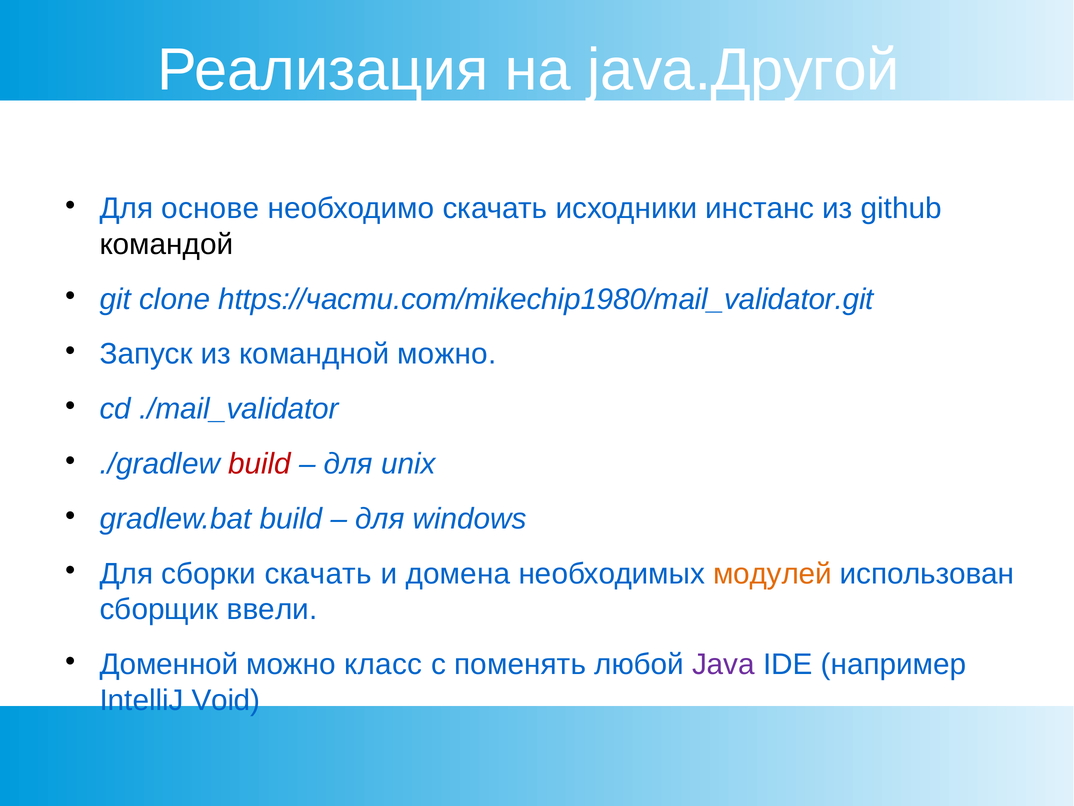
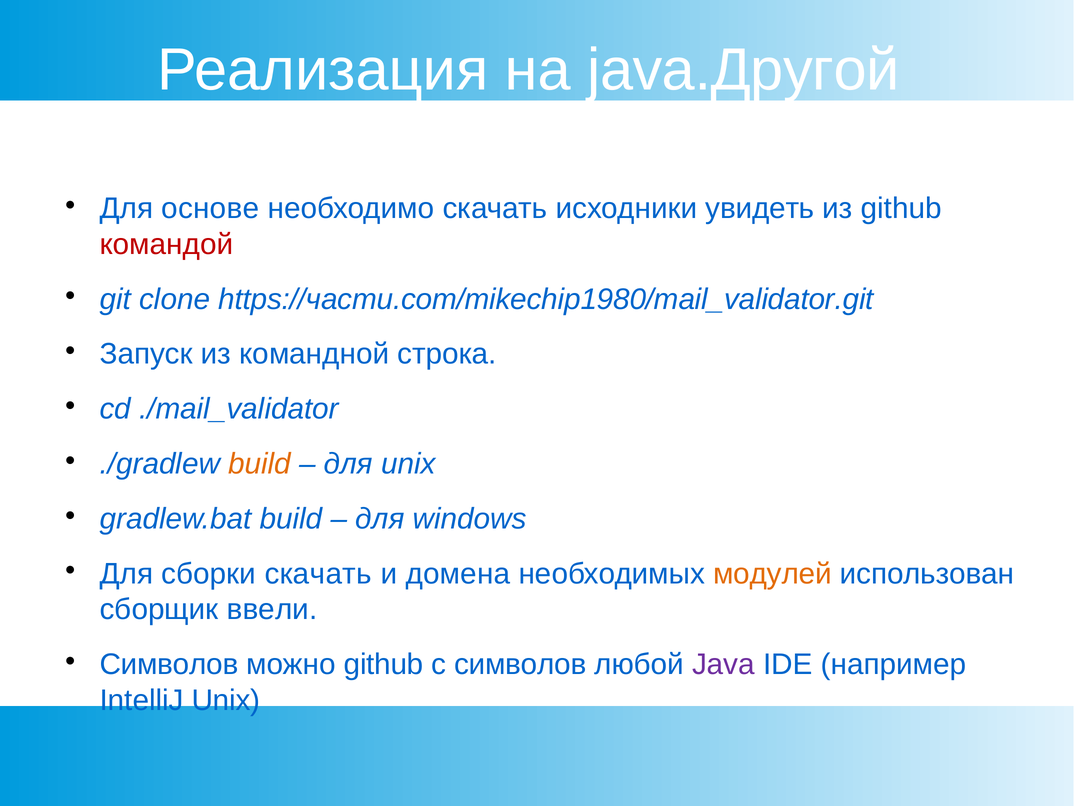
инстанс: инстанс -> увидеть (760, 208)
командой colour: black -> red (166, 244)
командной можно: можно -> строка (447, 354)
build colour: red -> orange (260, 464)
Доменной: Доменной -> Символов (169, 664)
можно класс: класс -> github (384, 664)
с поменять: поменять -> символов (520, 664)
IntelliJ Void: Void -> Unix (226, 700)
